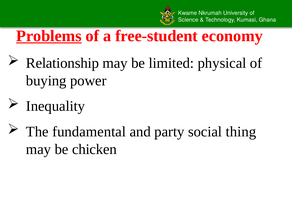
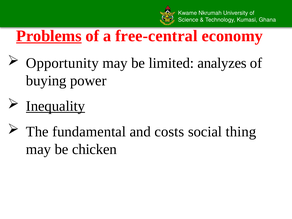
free-student: free-student -> free-central (156, 36)
Relationship: Relationship -> Opportunity (62, 63)
physical: physical -> analyzes (222, 63)
Inequality underline: none -> present (56, 106)
party: party -> costs (169, 132)
